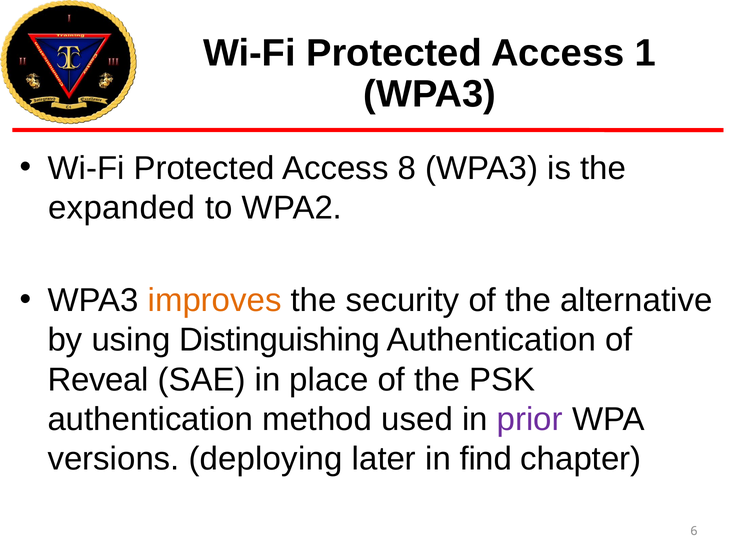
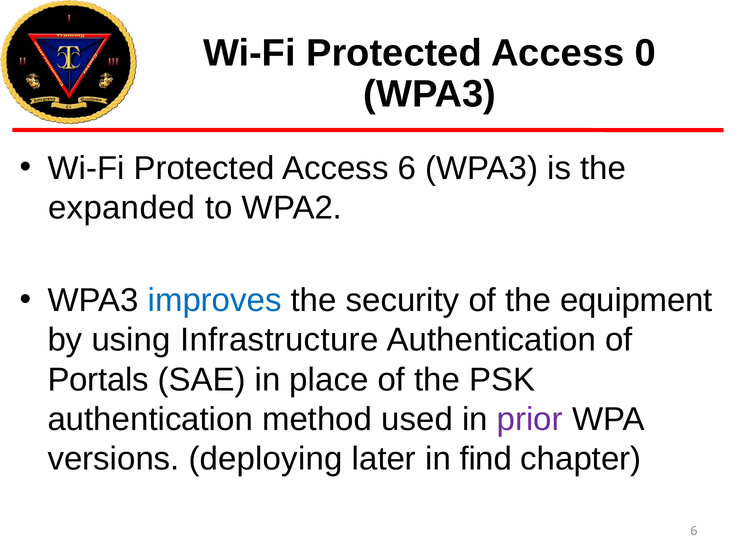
1: 1 -> 0 (646, 53)
Access 8: 8 -> 6 (407, 168)
improves colour: orange -> blue (215, 300)
alternative: alternative -> equipment (636, 300)
Distinguishing: Distinguishing -> Infrastructure (279, 340)
Reveal: Reveal -> Portals (98, 379)
